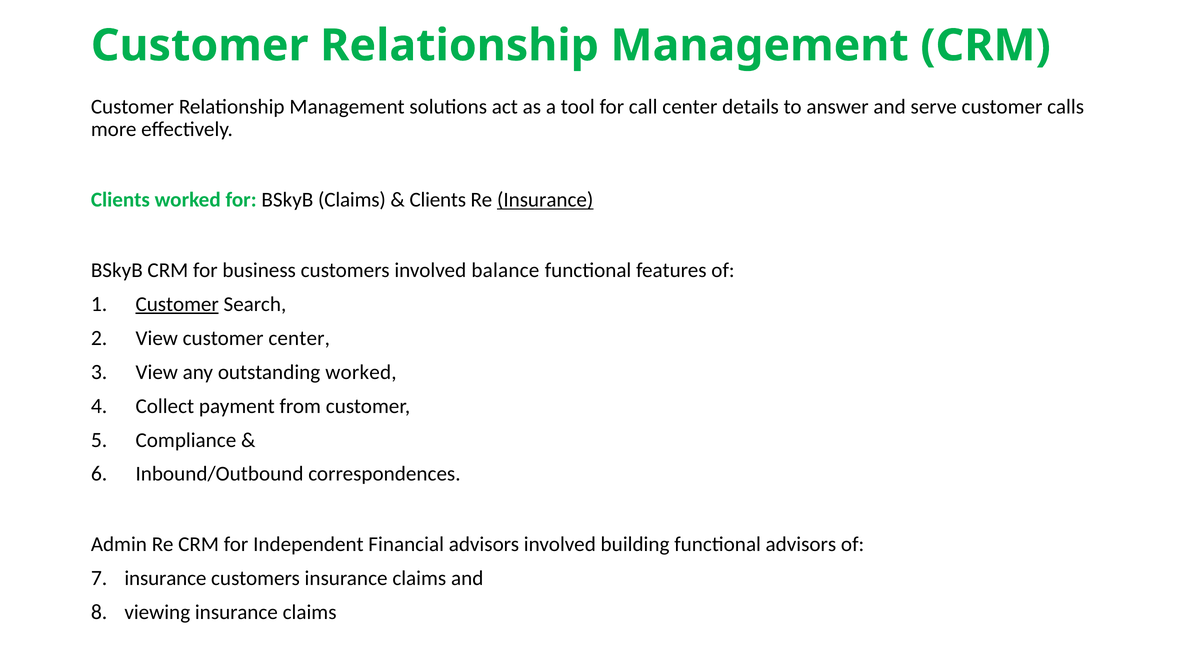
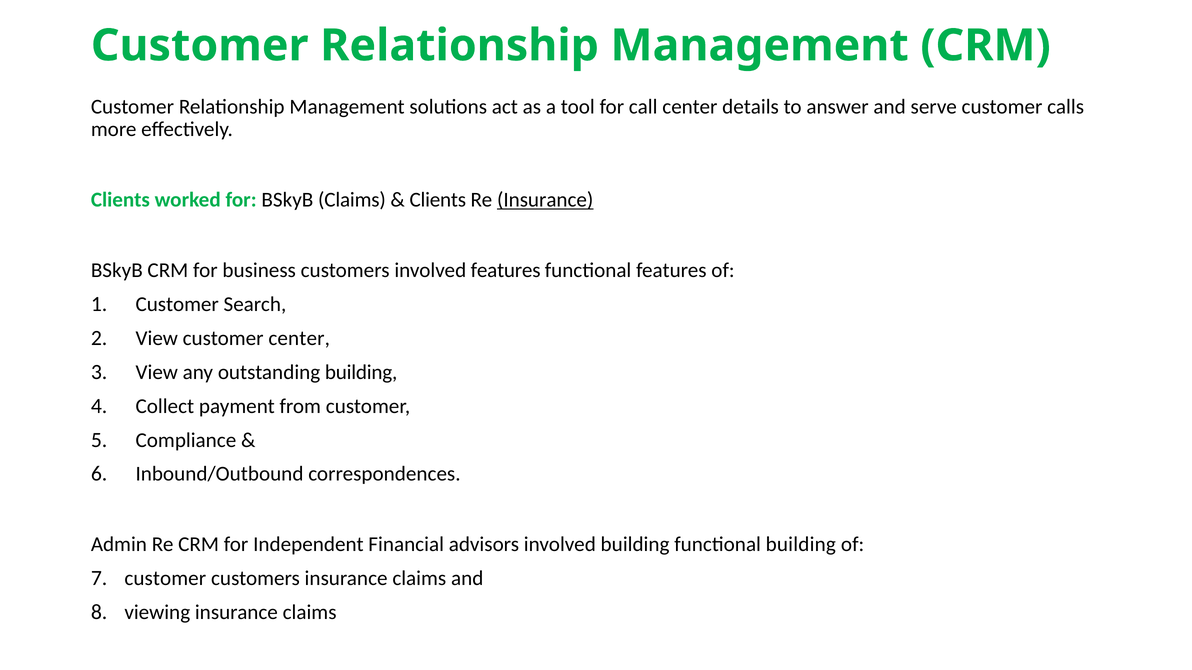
involved balance: balance -> features (506, 271)
Customer underline: present -> none (177, 305)
outstanding worked: worked -> building (361, 372)
functional advisors: advisors -> building (801, 545)
insurance: insurance -> customer (165, 579)
